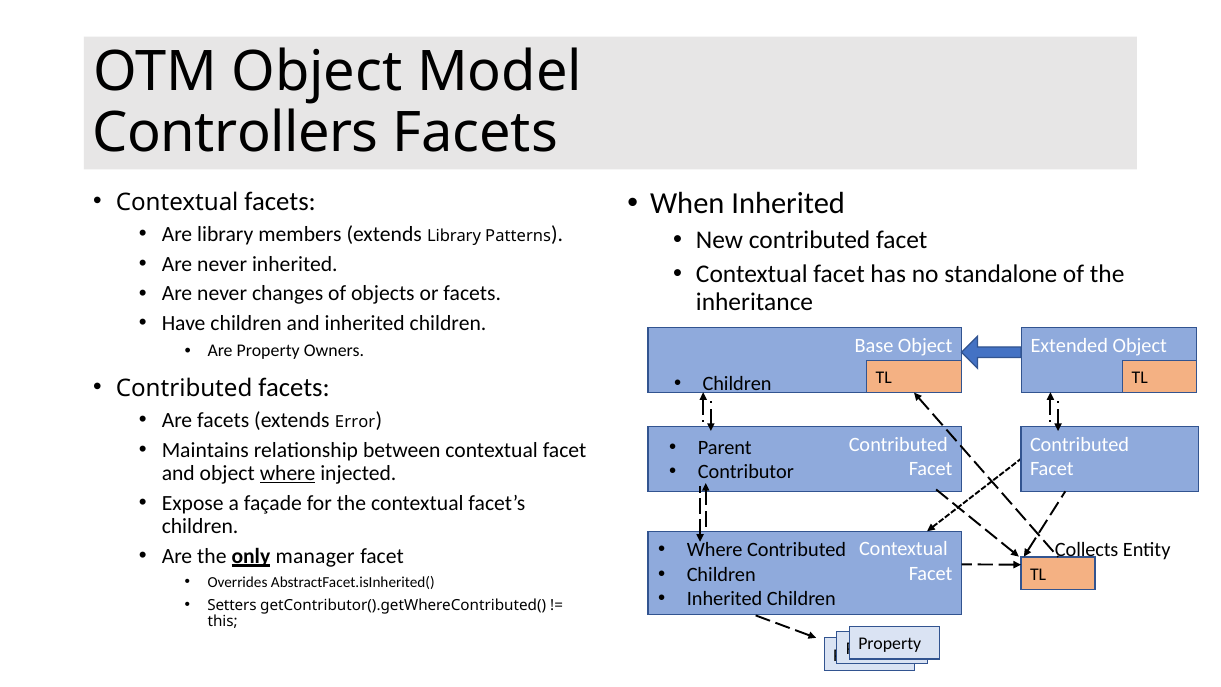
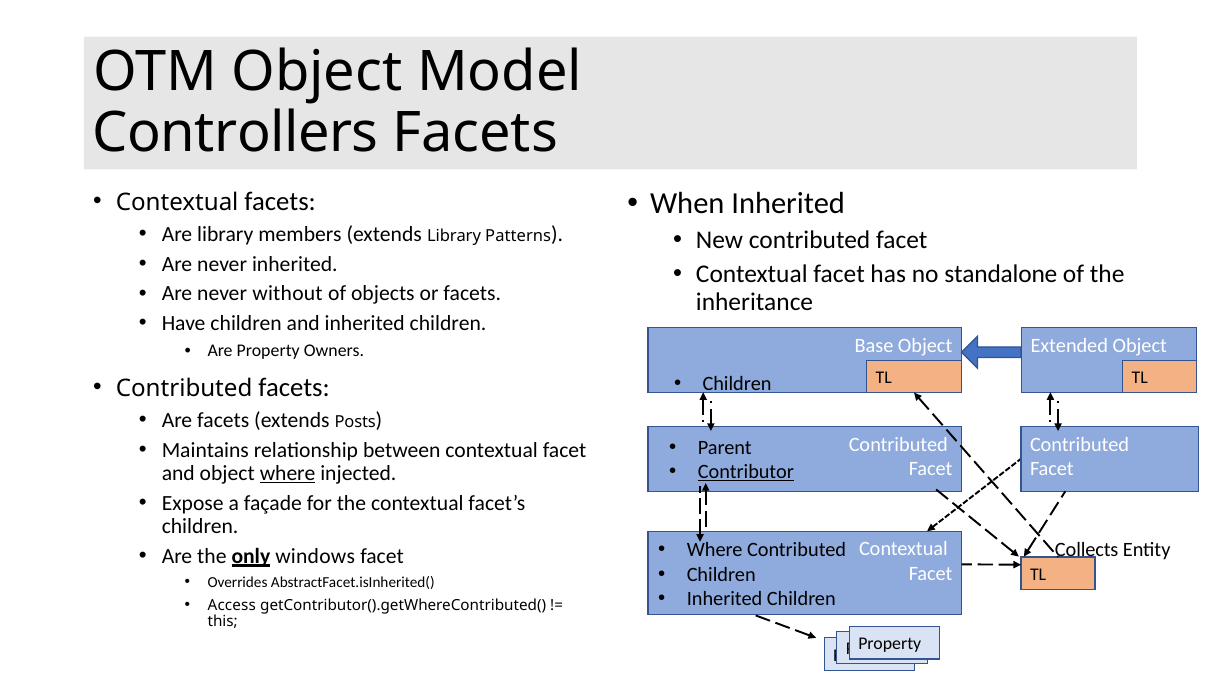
changes: changes -> without (288, 294)
Error: Error -> Posts (355, 422)
Contributor underline: none -> present (746, 472)
manager: manager -> windows (315, 556)
Setters: Setters -> Access (232, 605)
